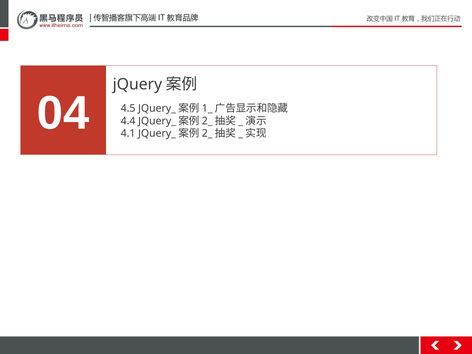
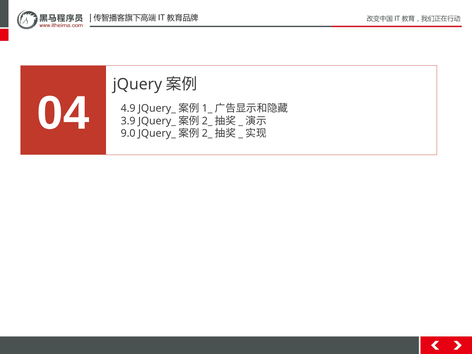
4.5: 4.5 -> 4.9 (128, 108)
4.4: 4.4 -> 3.9 (128, 121)
4.1: 4.1 -> 9.0 (128, 134)
